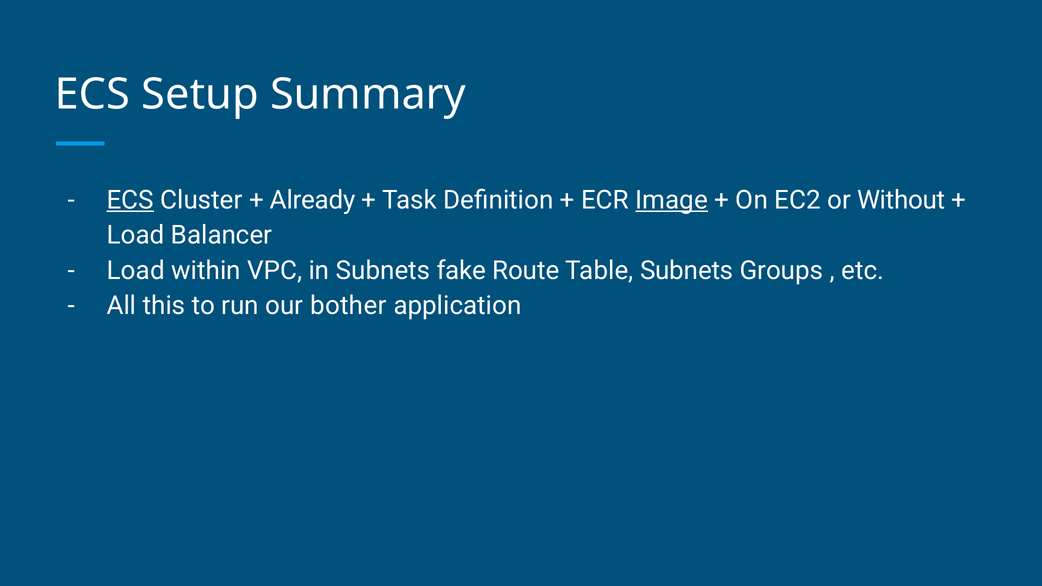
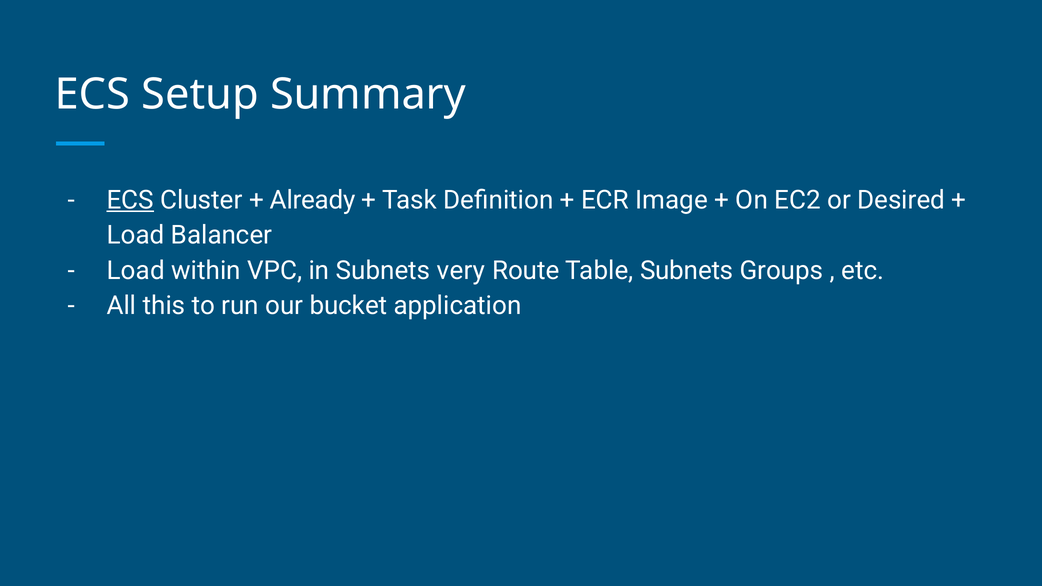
Image underline: present -> none (672, 200)
Without: Without -> Desired (901, 200)
fake: fake -> very (461, 270)
bother: bother -> bucket (348, 306)
